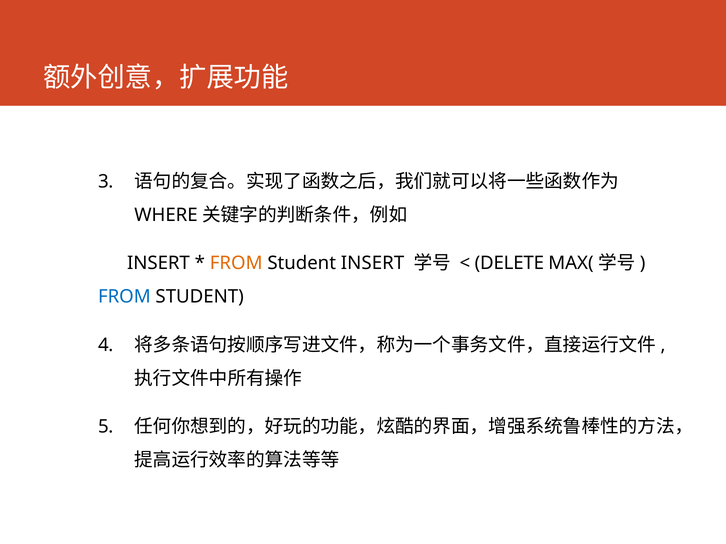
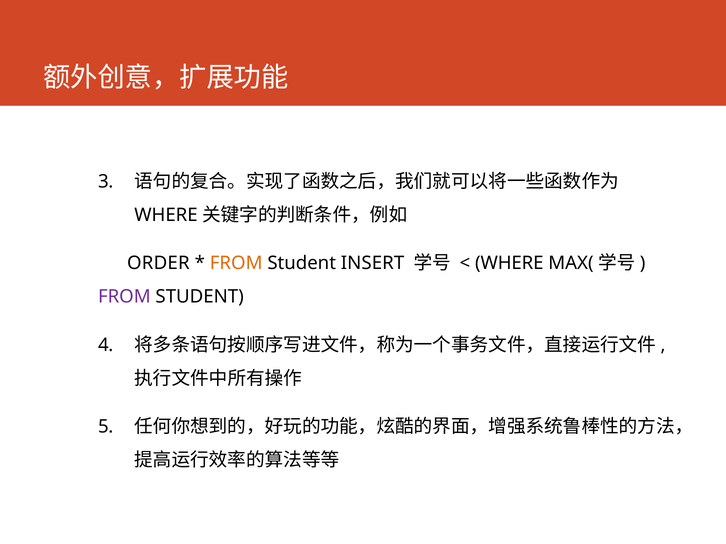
INSERT: INSERT -> ORDER (158, 264)
DELETE: DELETE -> WHERE (509, 264)
FROM colour: blue -> purple (124, 297)
